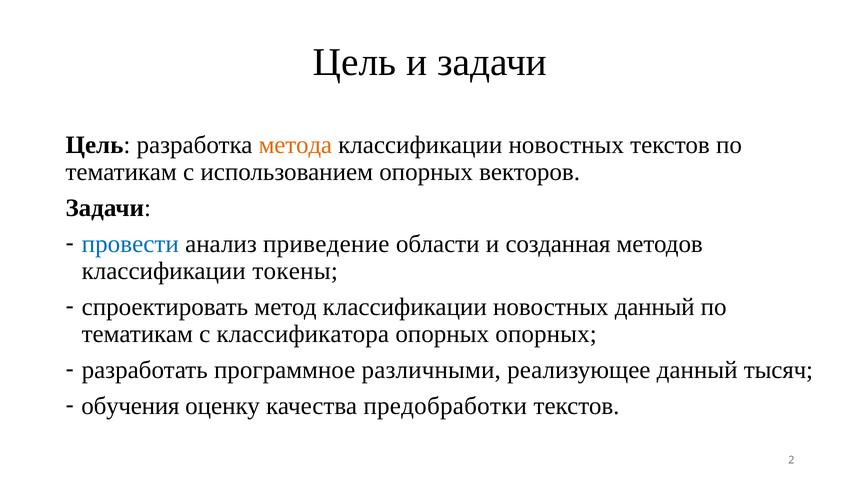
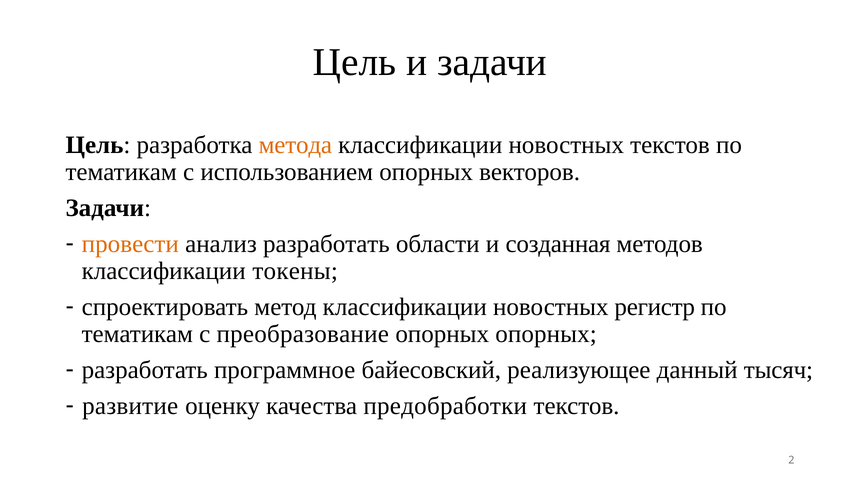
провести colour: blue -> orange (130, 244)
анализ приведение: приведение -> разработать (326, 244)
новостных данный: данный -> регистр (655, 307)
классификатора: классификатора -> преобразование (303, 335)
различными: различными -> байесовский (431, 371)
обучения: обучения -> развитие (130, 407)
